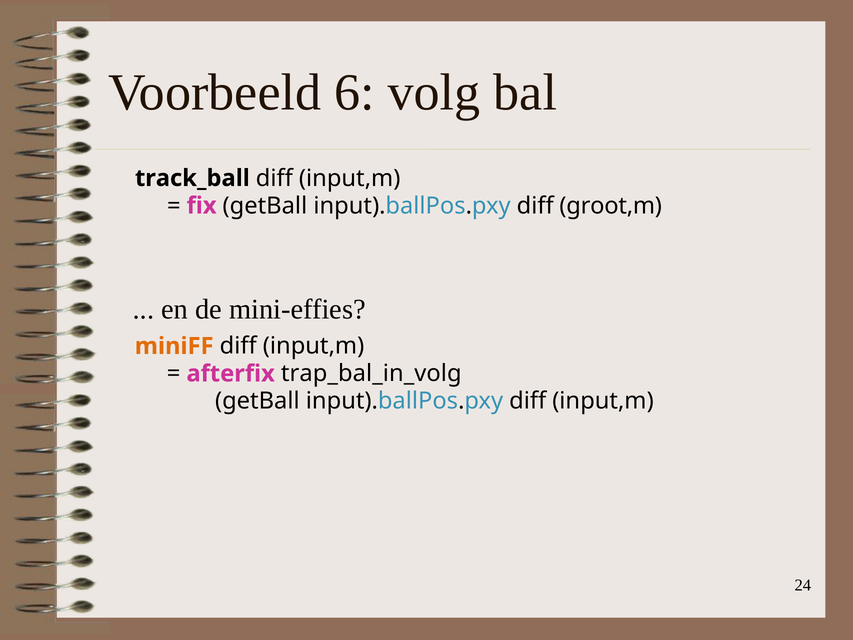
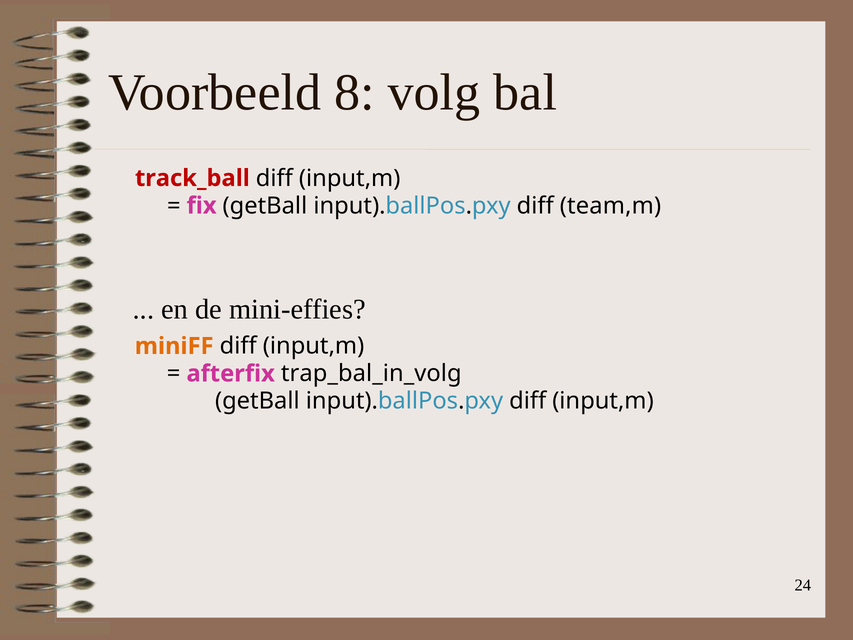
6: 6 -> 8 (354, 92)
track_ball colour: black -> red (192, 178)
groot,m: groot,m -> team,m (610, 206)
